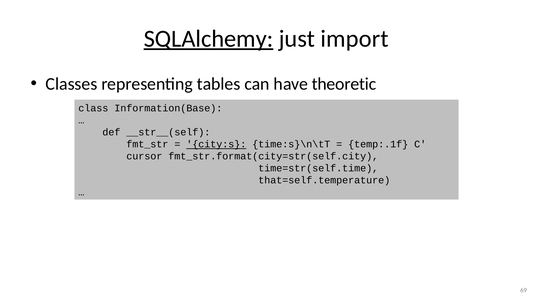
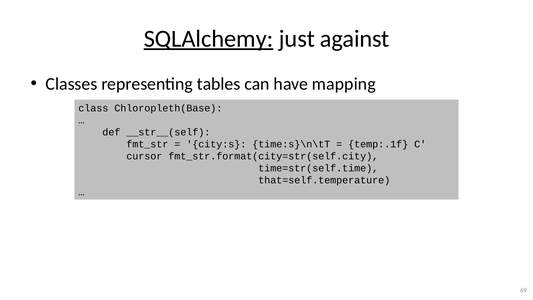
import: import -> against (355, 39)
theoretic: theoretic -> mapping (344, 84)
Information(Base: Information(Base -> Chloropleth(Base (168, 108)
city:s underline: present -> none (216, 144)
